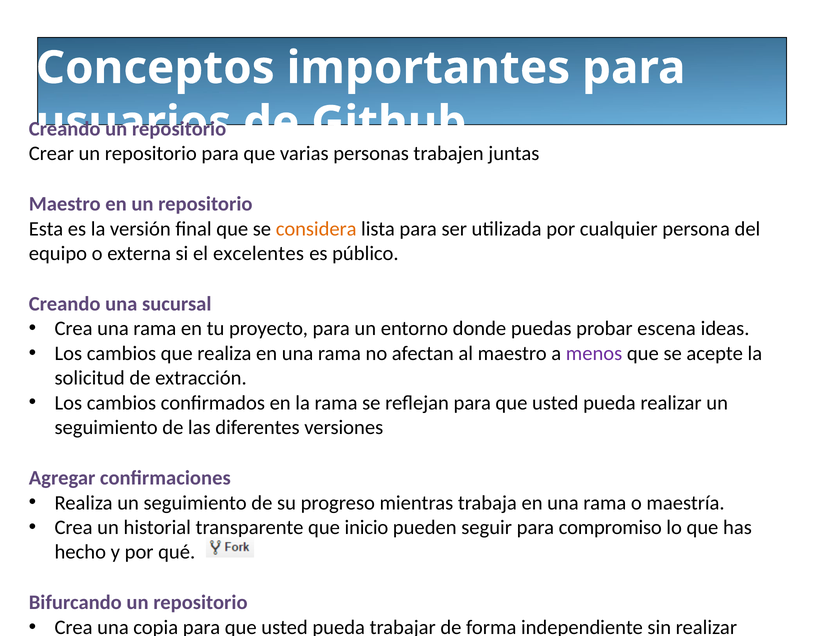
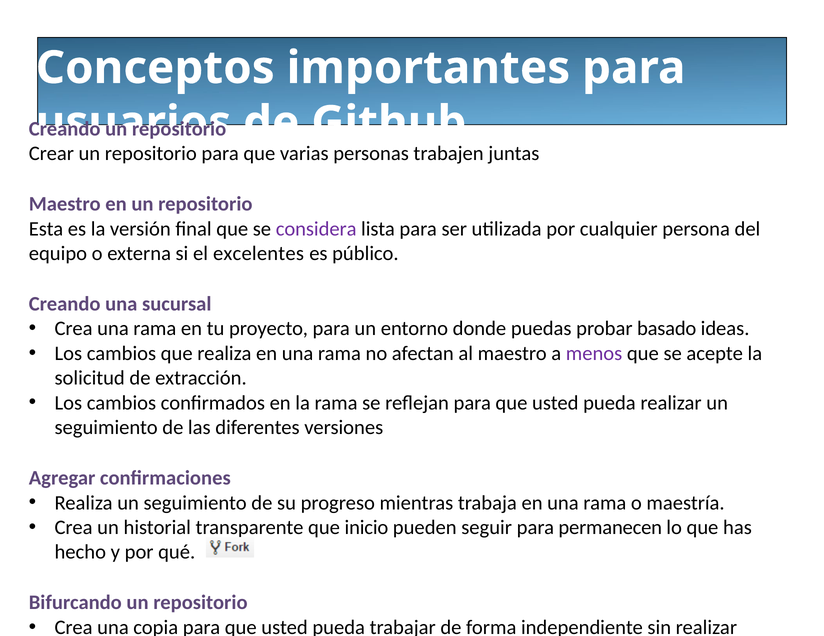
considera colour: orange -> purple (316, 229)
escena: escena -> basado (667, 329)
compromiso: compromiso -> permanecen (610, 528)
